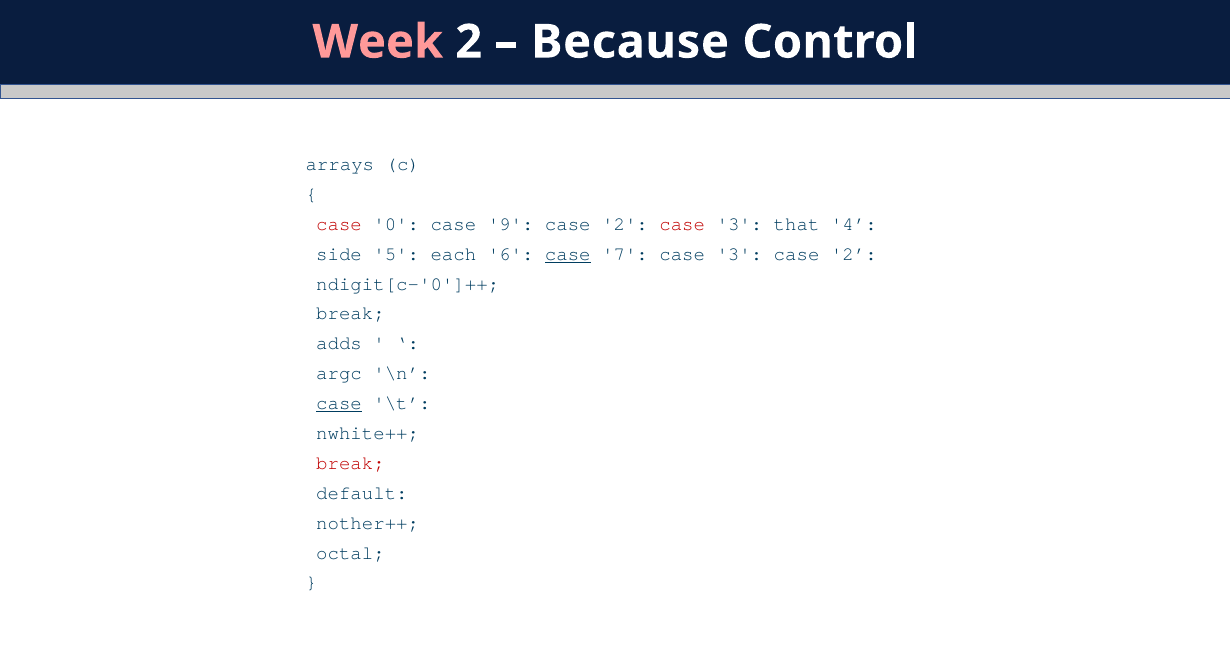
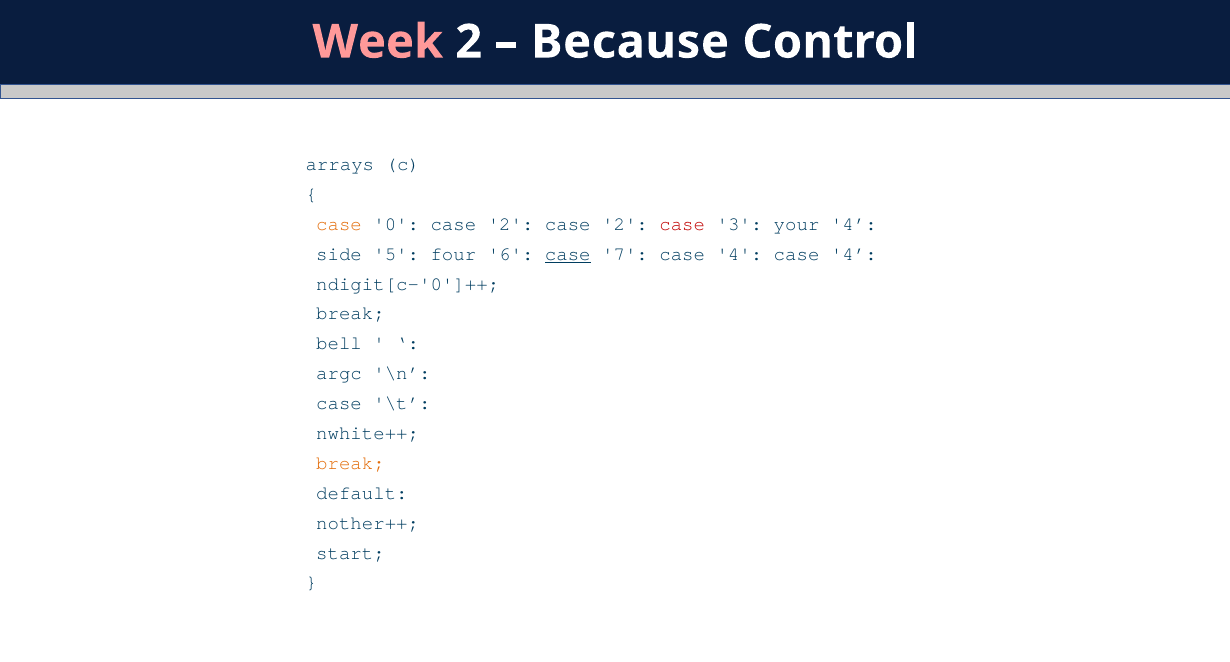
case colour: red -> orange (339, 224)
0 case 9: 9 -> 2 (511, 224)
that: that -> your (797, 224)
each: each -> four (453, 254)
7 case 3: 3 -> 4 (739, 254)
2: 2 -> 4 (854, 254)
adds: adds -> bell (339, 344)
case underline: present -> none (339, 404)
break colour: red -> orange (350, 463)
octal: octal -> start (350, 553)
